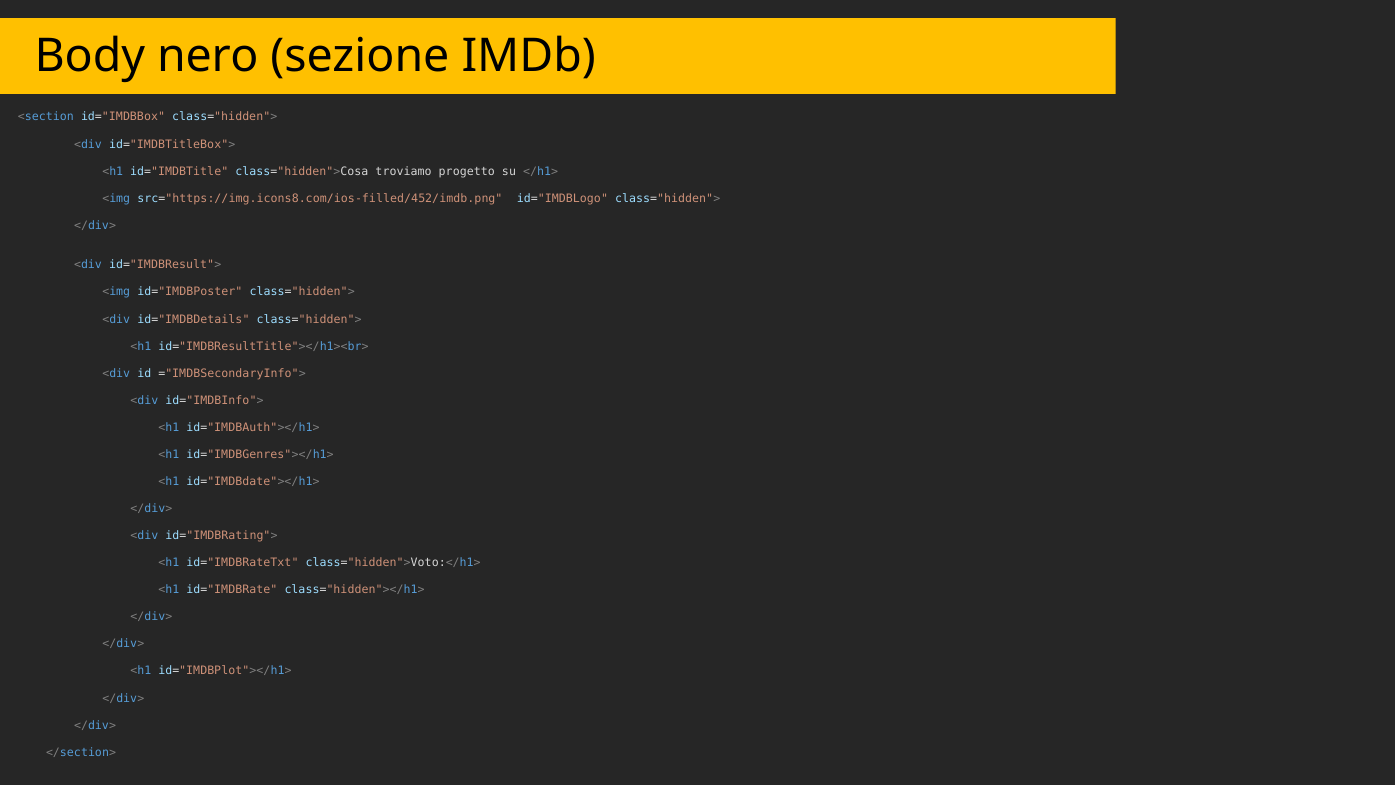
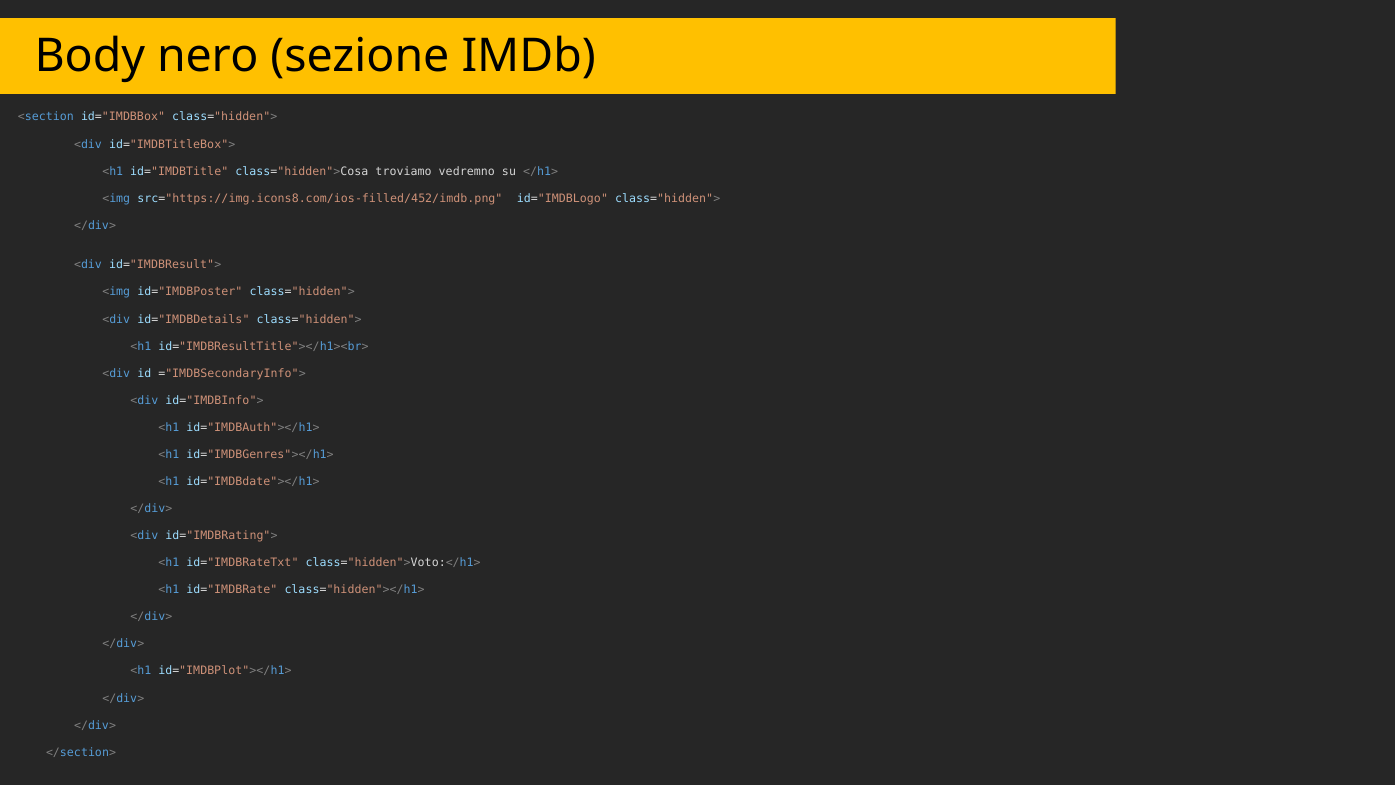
progetto: progetto -> vedremno (467, 171)
